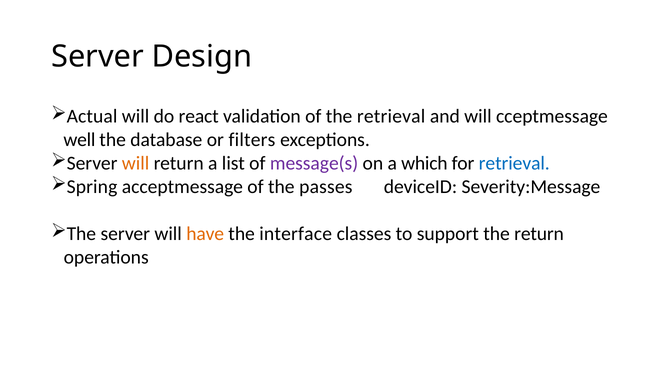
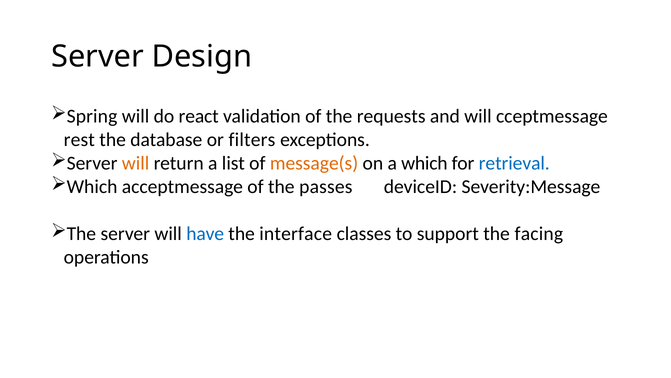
Actual: Actual -> Spring (92, 116)
the retrieval: retrieval -> requests (391, 116)
well: well -> rest (79, 140)
message(s colour: purple -> orange (314, 163)
Spring: Spring -> Which (92, 187)
have colour: orange -> blue (205, 234)
the return: return -> facing (539, 234)
